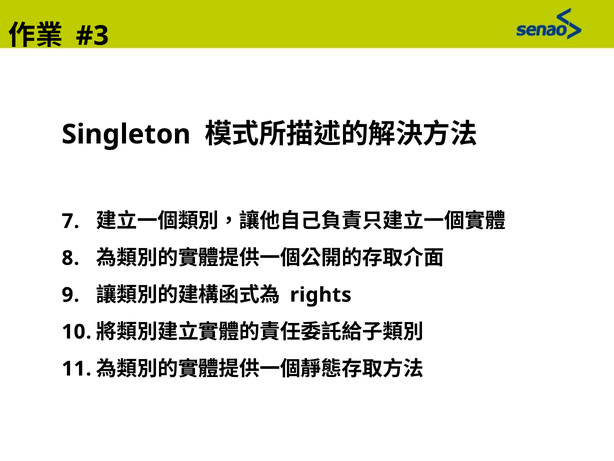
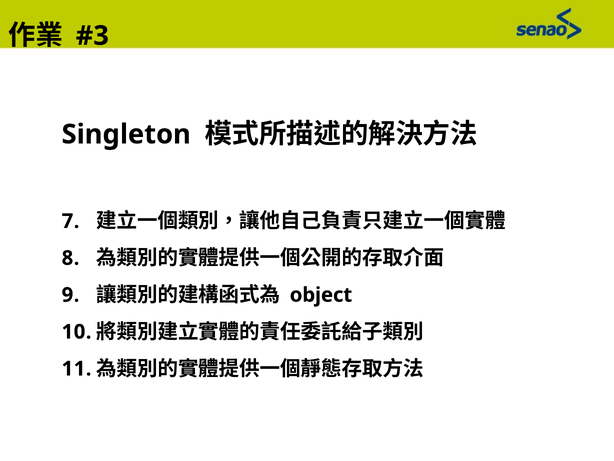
rights: rights -> object (321, 295)
